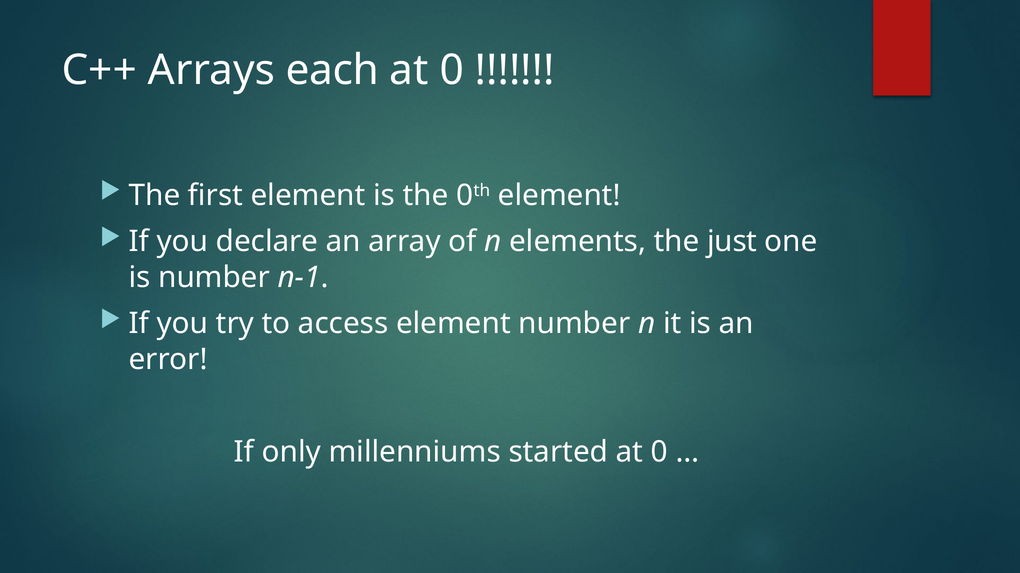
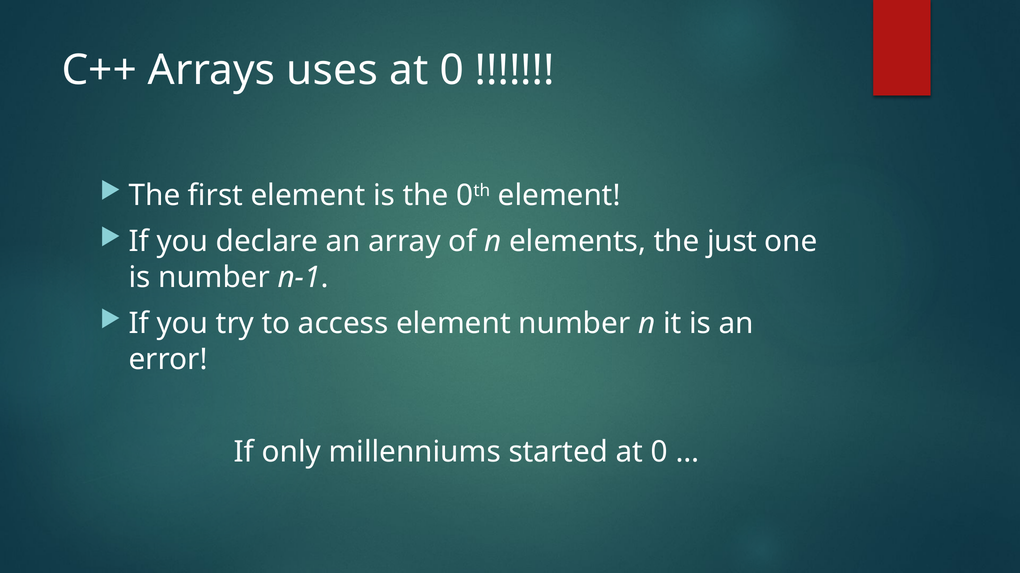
each: each -> uses (332, 70)
